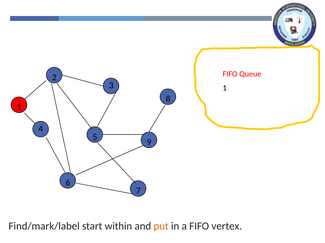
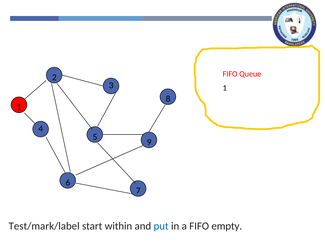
Find/mark/label: Find/mark/label -> Test/mark/label (44, 227)
put colour: orange -> blue (161, 227)
vertex: vertex -> empty (227, 227)
